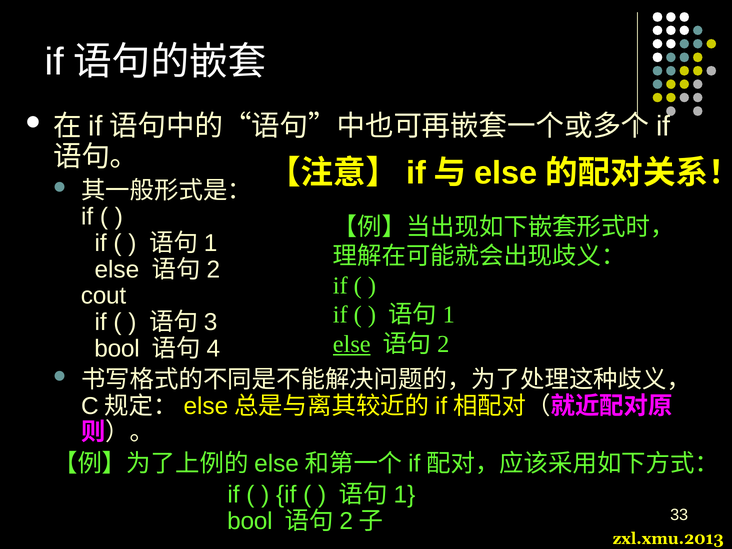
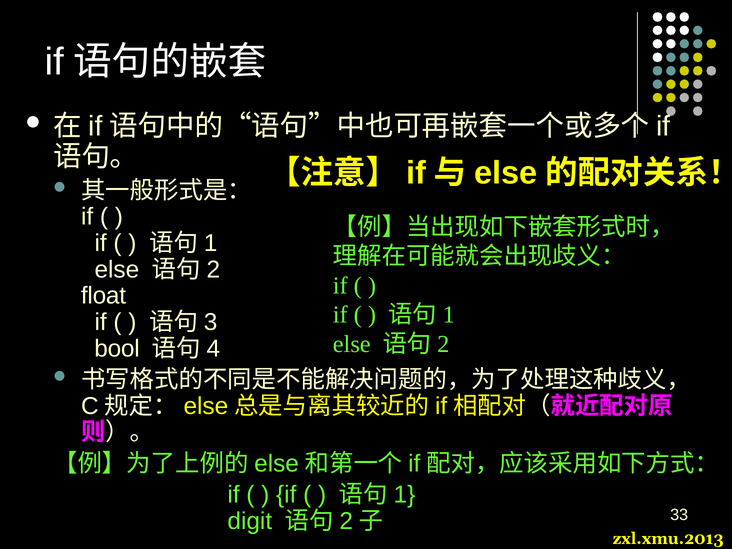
cout: cout -> float (104, 296)
else underline: present -> none (352, 344)
bool: bool -> digit (250, 521)
